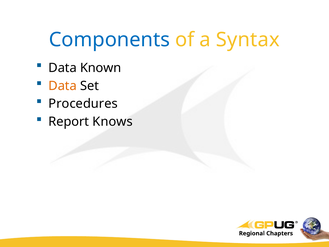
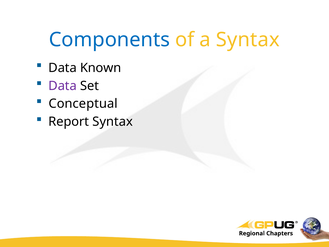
Data colour: orange -> purple (63, 86)
Procedures: Procedures -> Conceptual (83, 104)
Report Knows: Knows -> Syntax (113, 122)
